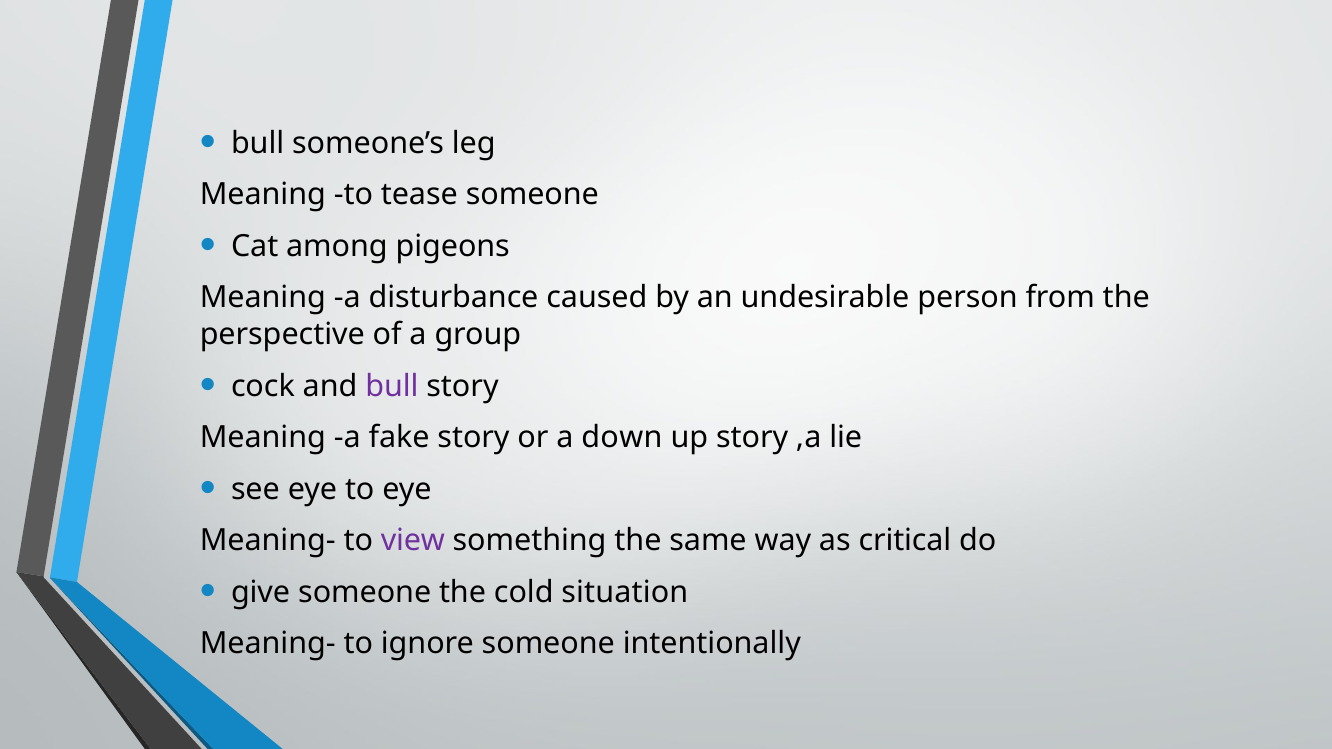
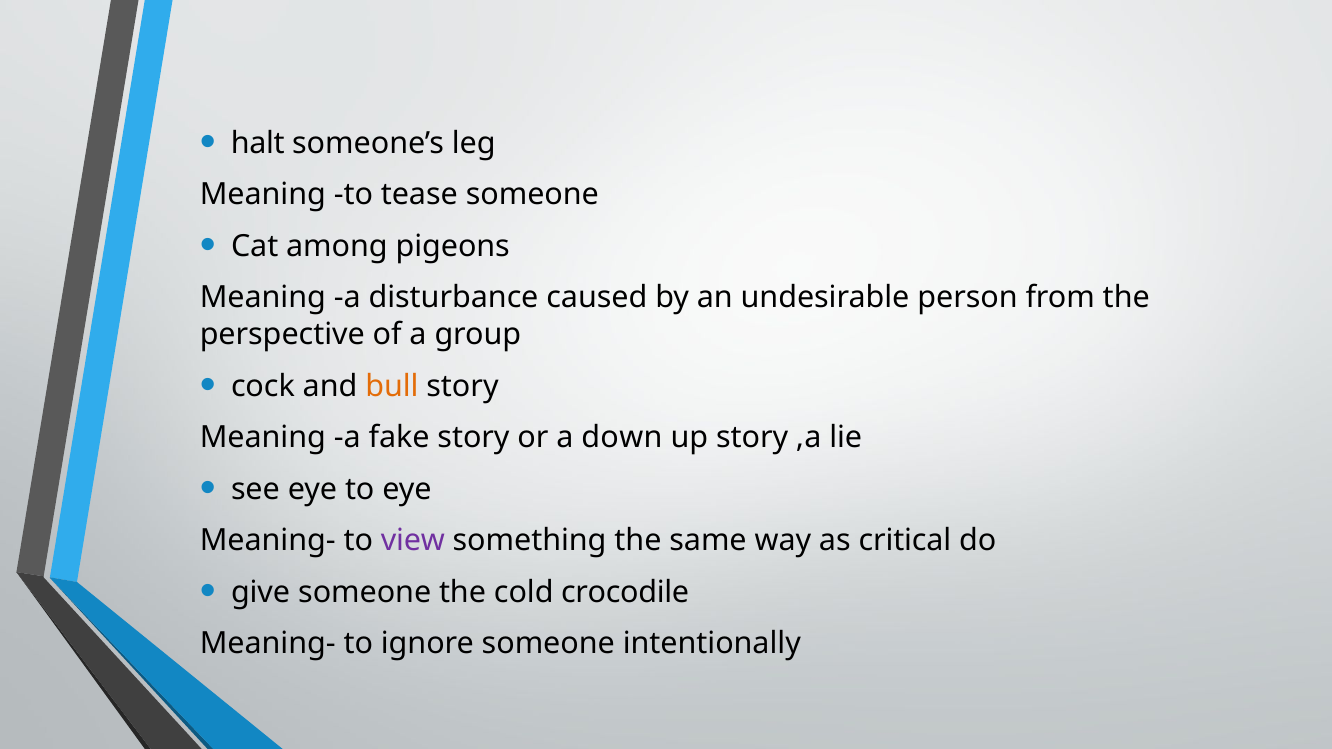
bull: bull -> halt (258, 143)
bull colour: purple -> orange (392, 386)
situation: situation -> crocodile (625, 593)
